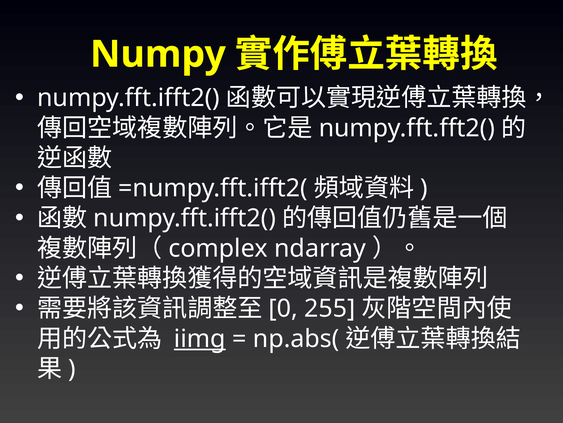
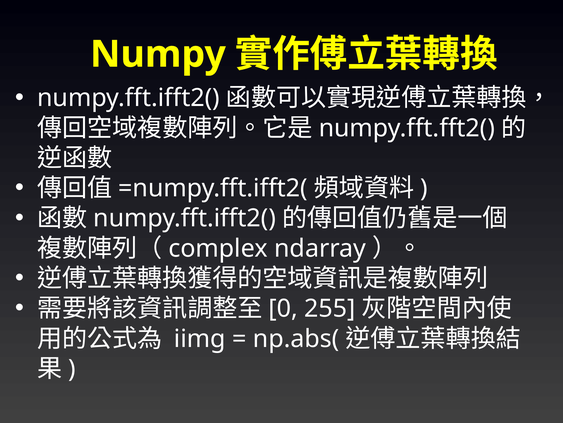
iimg underline: present -> none (200, 338)
